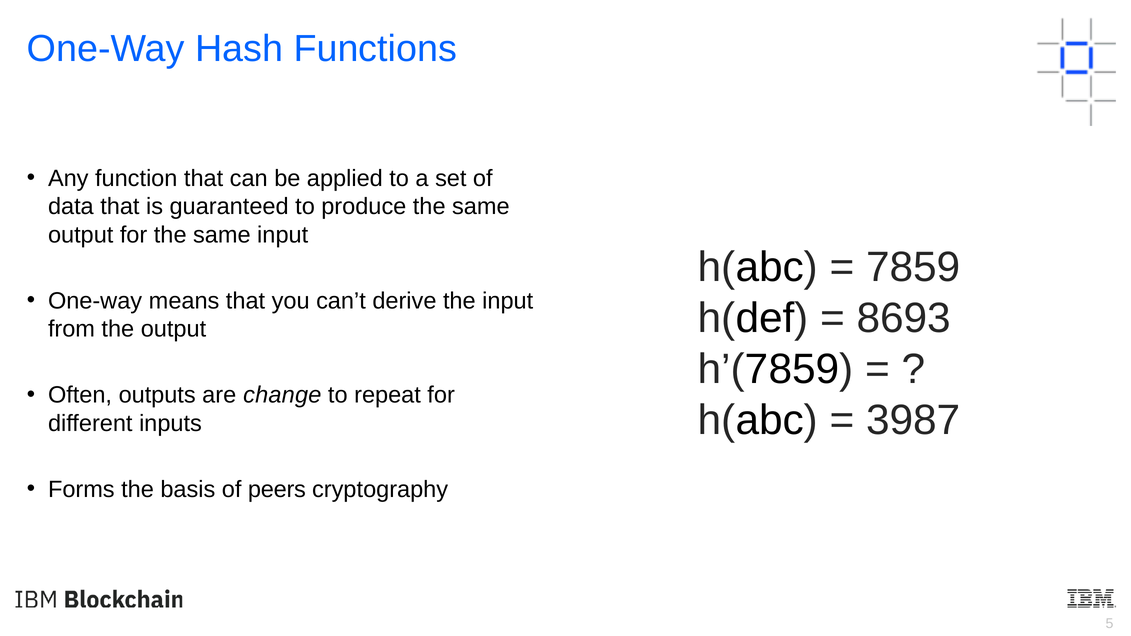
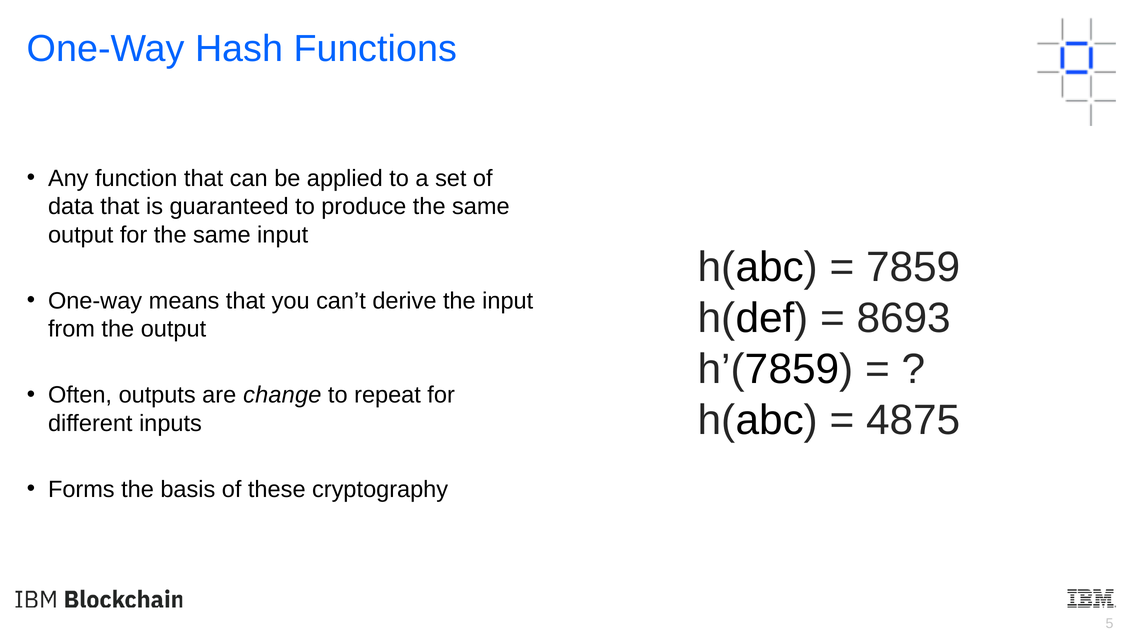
3987: 3987 -> 4875 (913, 420)
peers: peers -> these (277, 490)
